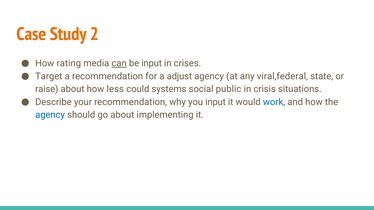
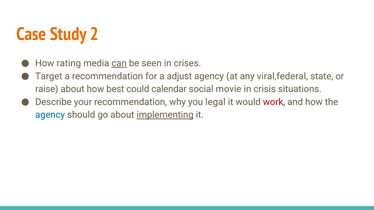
be input: input -> seen (152, 63)
less: less -> best (115, 89)
systems: systems -> calendar (169, 89)
public: public -> movie (229, 89)
you input: input -> legal (215, 102)
work colour: blue -> red (274, 102)
implementing underline: none -> present (165, 115)
